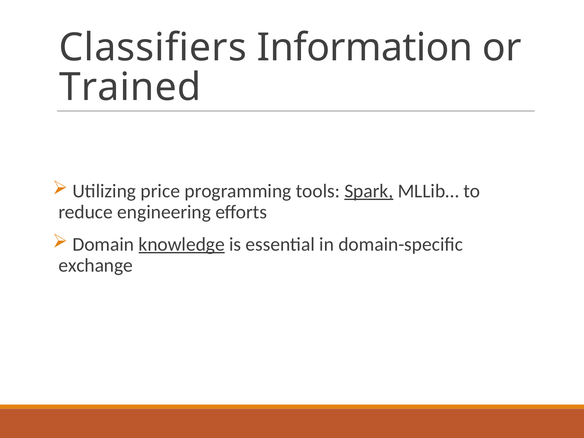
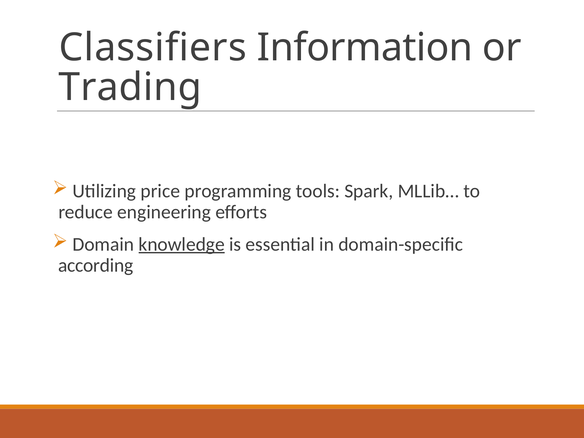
Trained: Trained -> Trading (130, 87)
Spark underline: present -> none (369, 191)
exchange: exchange -> according (96, 265)
